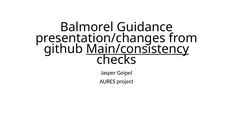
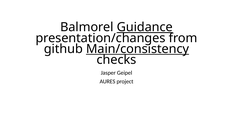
Guidance underline: none -> present (145, 27)
